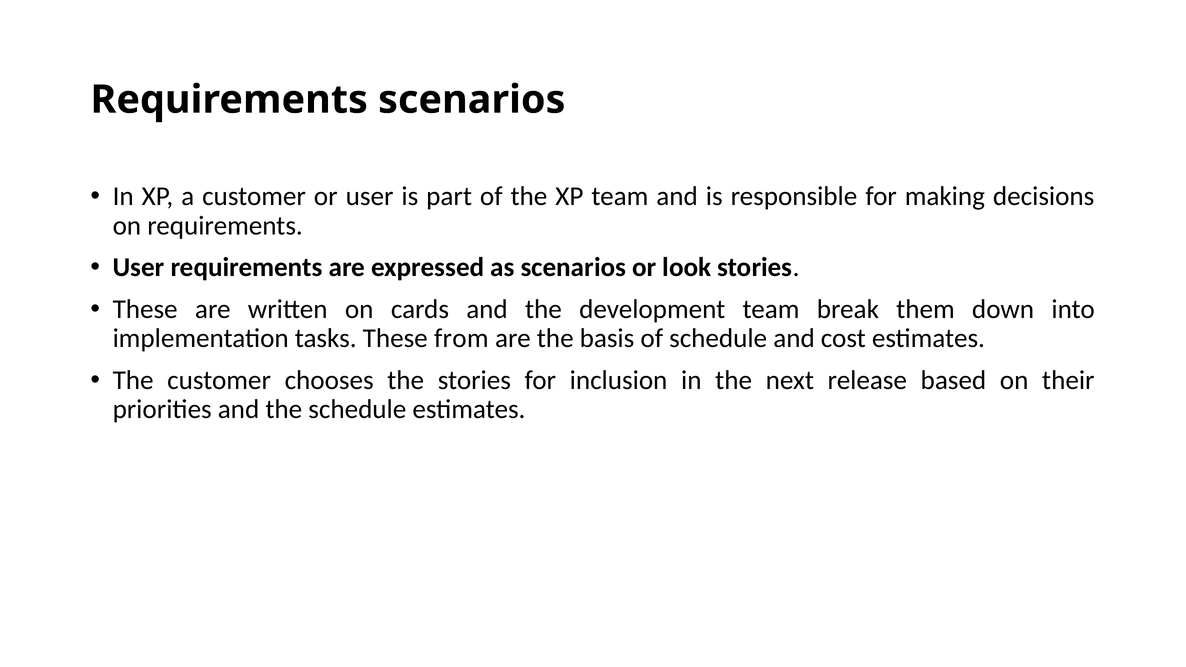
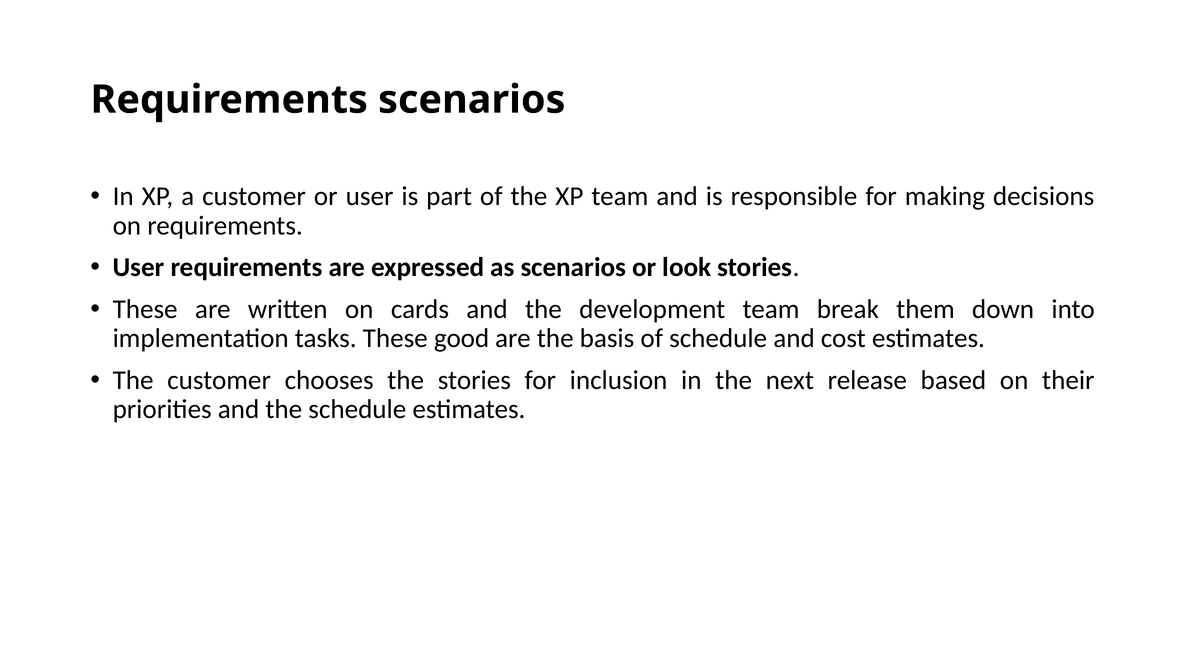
from: from -> good (462, 338)
